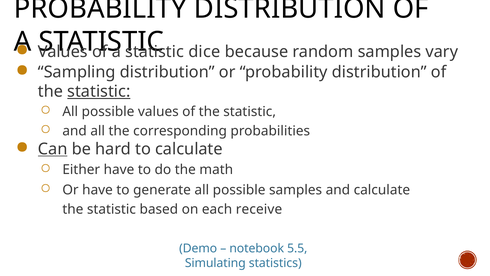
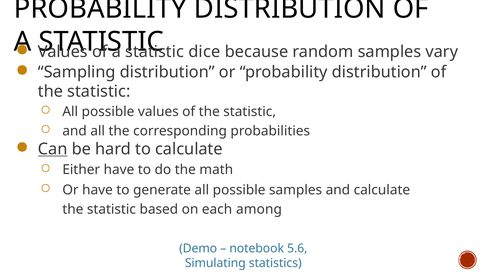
statistic underline: present -> none (99, 91)
receive: receive -> among (259, 209)
5.5: 5.5 -> 5.6 (297, 248)
